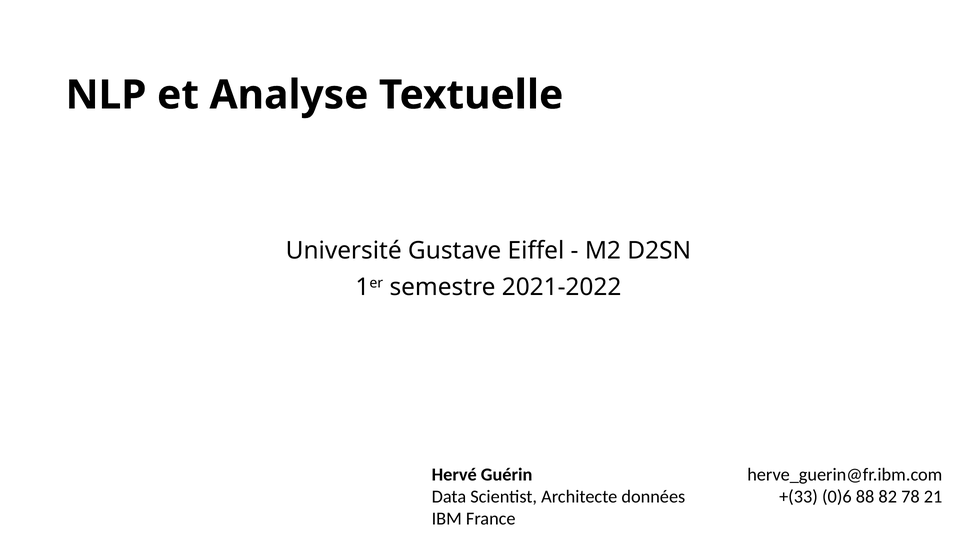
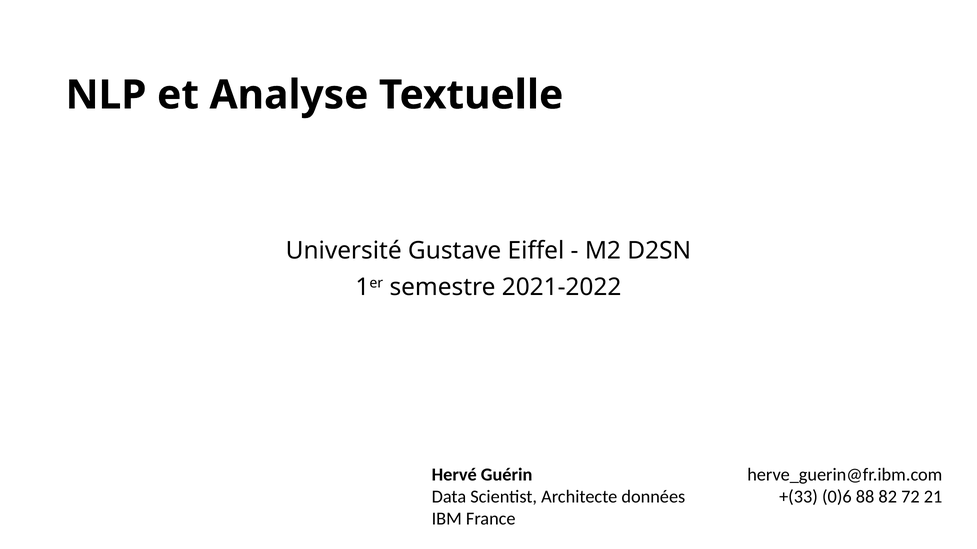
78: 78 -> 72 (910, 497)
